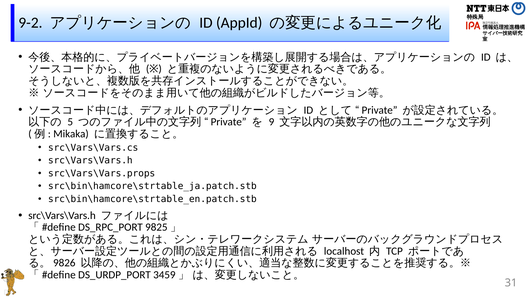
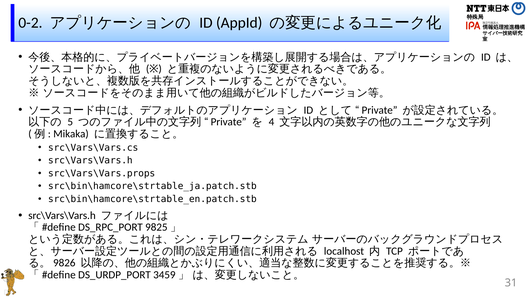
9-2: 9-2 -> 0-2 (30, 23)
9: 9 -> 4 (272, 122)
